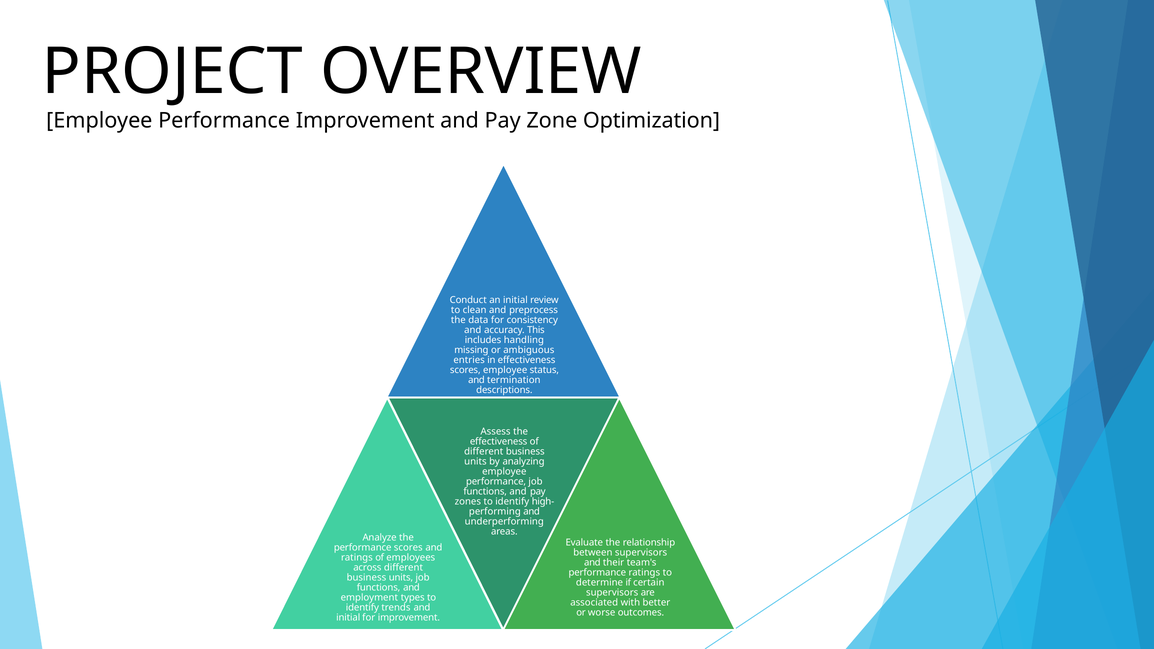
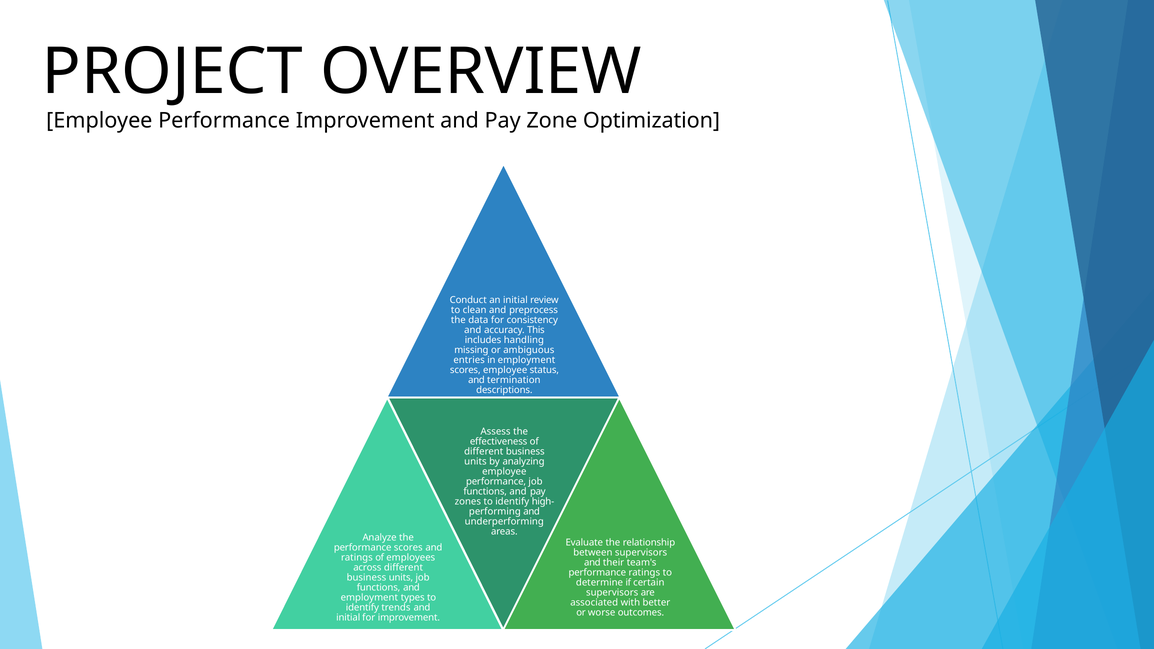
in effectiveness: effectiveness -> employment (526, 360)
